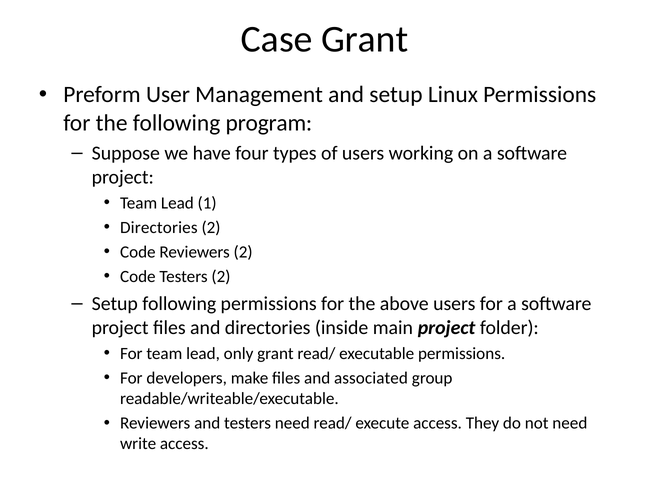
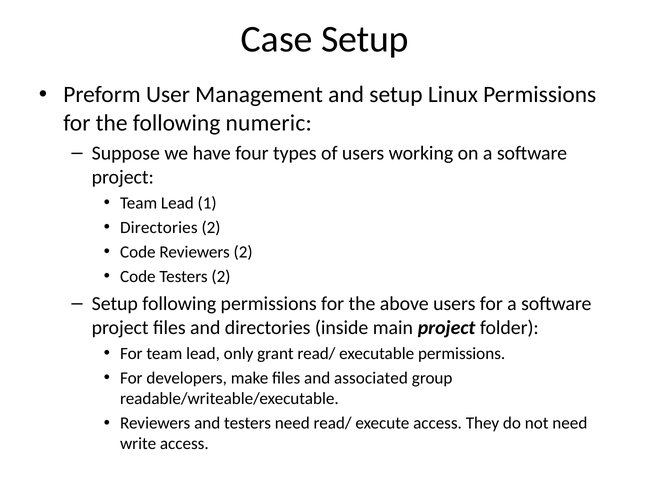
Case Grant: Grant -> Setup (365, 39)
program: program -> numeric (269, 123)
